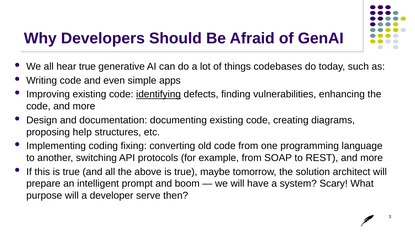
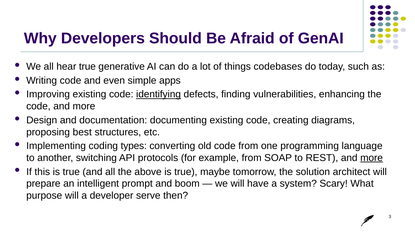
help: help -> best (82, 132)
fixing: fixing -> types (134, 146)
more underline: none -> present (372, 158)
